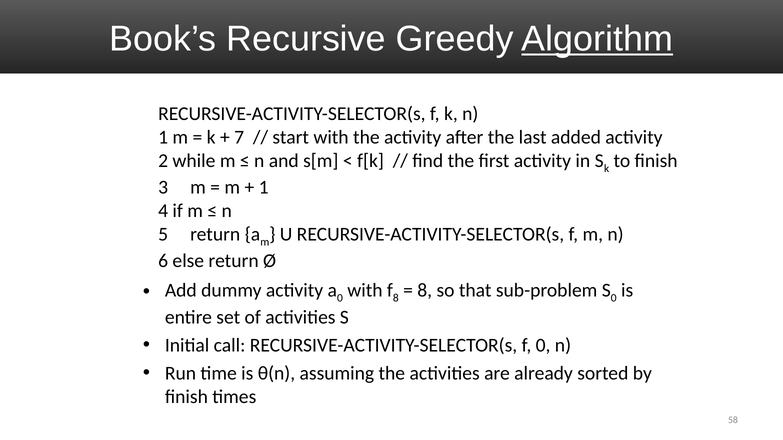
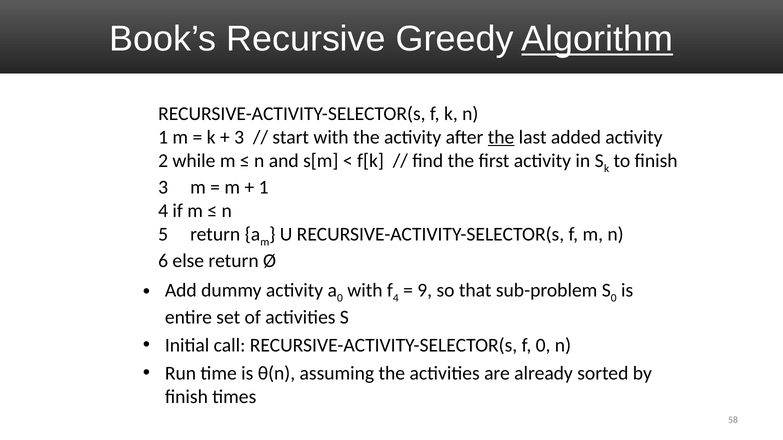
7: 7 -> 3 (239, 137)
the underline: none -> present (501, 137)
f 8: 8 -> 4 (396, 298)
8: 8 -> 9 (425, 291)
